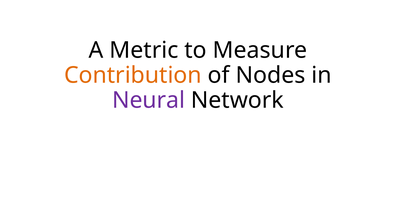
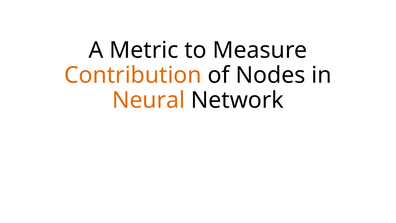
Neural colour: purple -> orange (149, 100)
